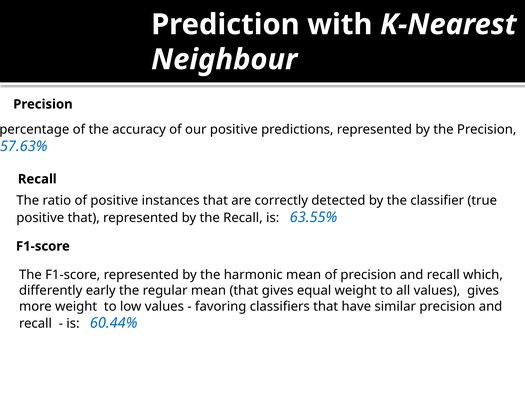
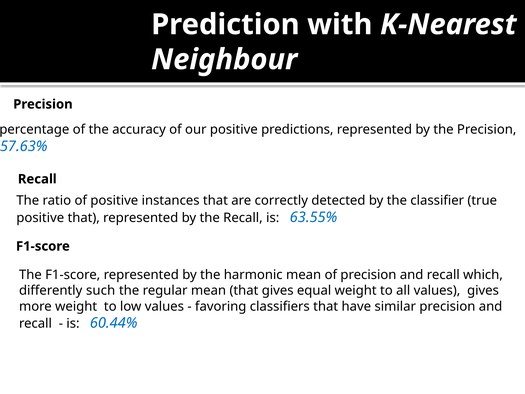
early: early -> such (101, 290)
